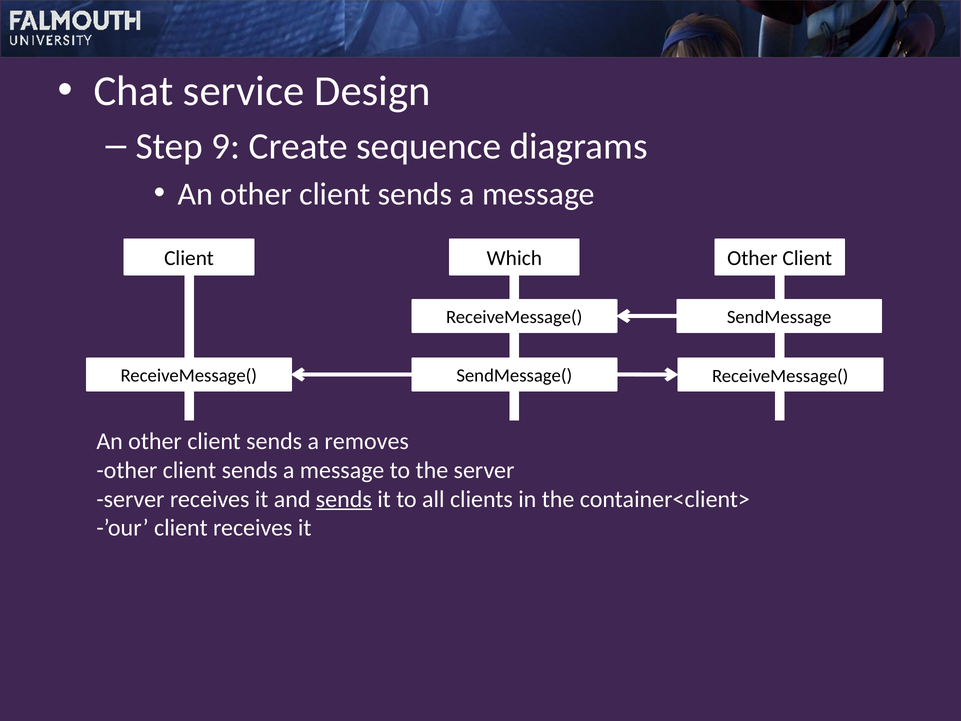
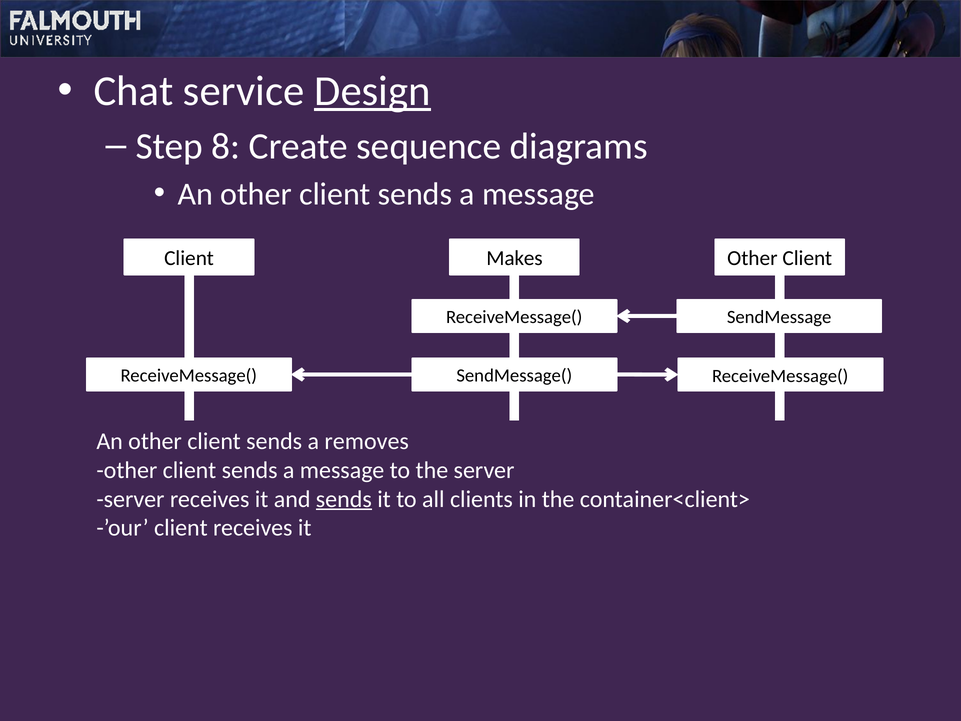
Design underline: none -> present (373, 91)
9: 9 -> 8 (226, 146)
Which: Which -> Makes (514, 258)
